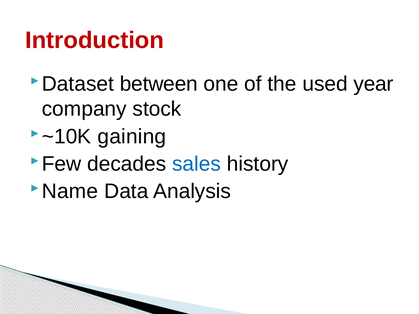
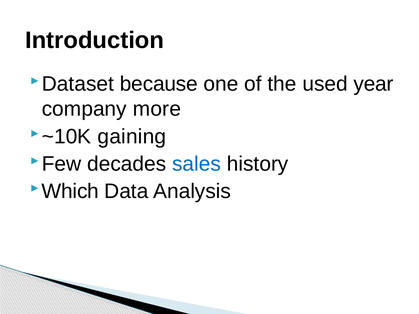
Introduction colour: red -> black (95, 40)
between: between -> because (159, 84)
stock: stock -> more (157, 109)
Name: Name -> Which (70, 192)
